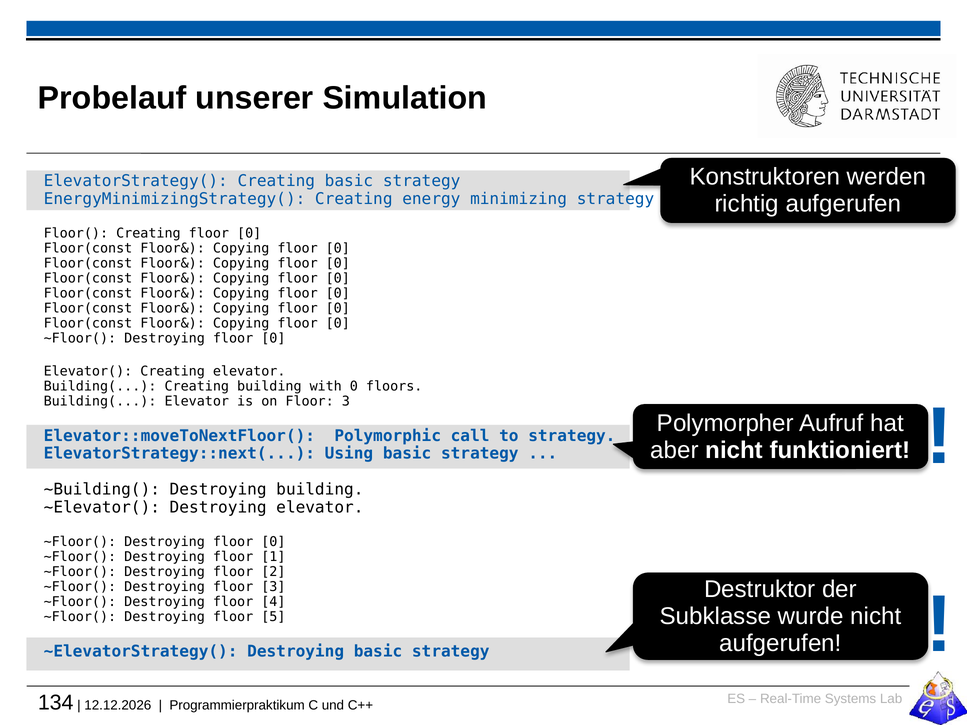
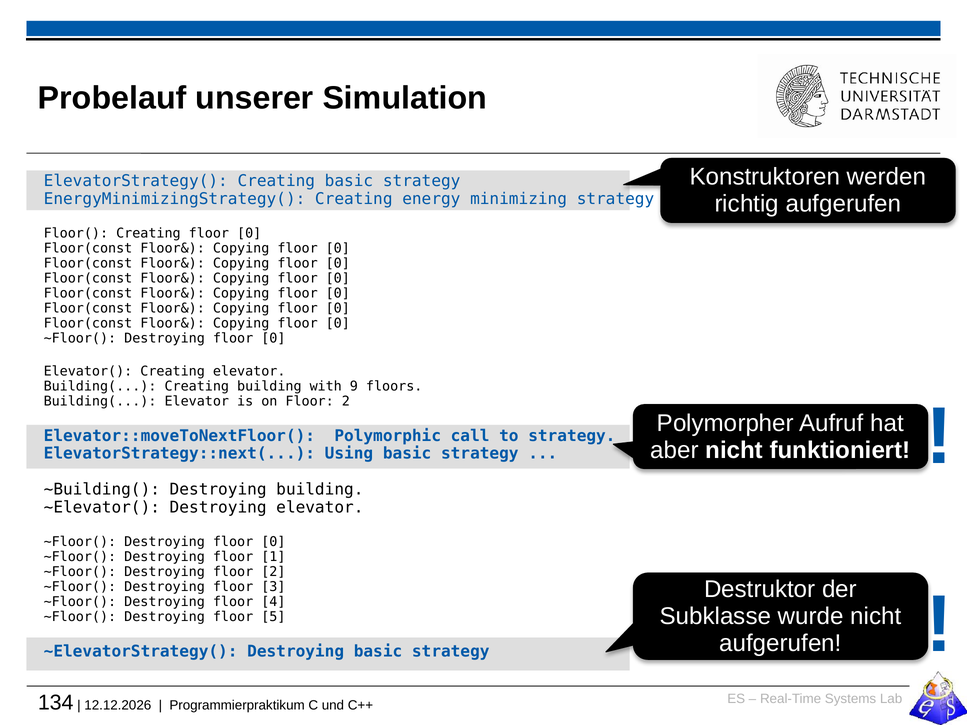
with 0: 0 -> 9 (354, 386)
on Floor 3: 3 -> 2 (346, 401)
